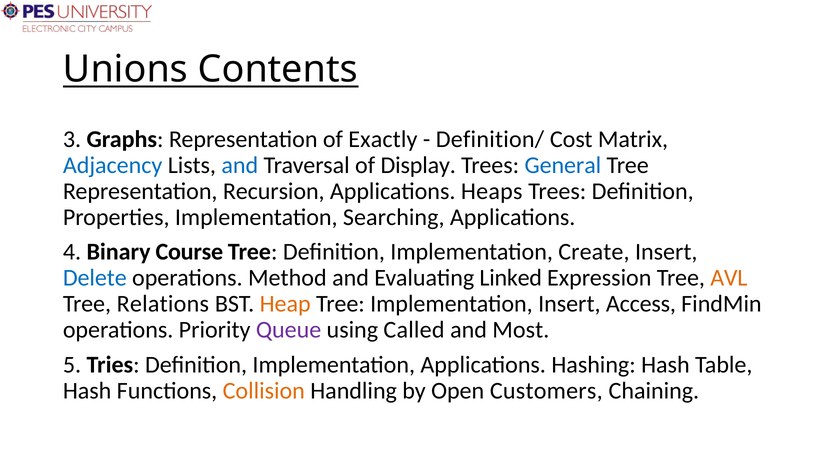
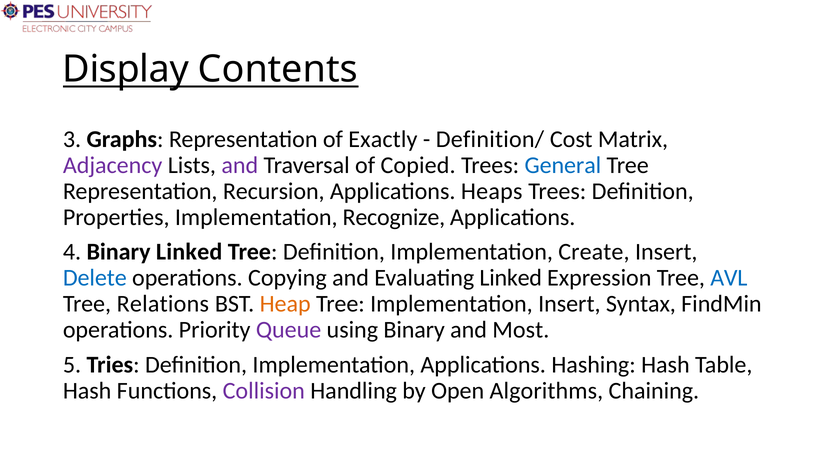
Unions: Unions -> Display (126, 69)
Adjacency colour: blue -> purple (113, 165)
and colour: blue -> purple (240, 165)
Display: Display -> Copied (418, 165)
Searching: Searching -> Recognize (394, 217)
Binary Course: Course -> Linked (189, 252)
Method: Method -> Copying (287, 278)
AVL colour: orange -> blue (729, 278)
Access: Access -> Syntax (641, 304)
using Called: Called -> Binary (414, 330)
Collision colour: orange -> purple (264, 391)
Customers: Customers -> Algorithms (546, 391)
